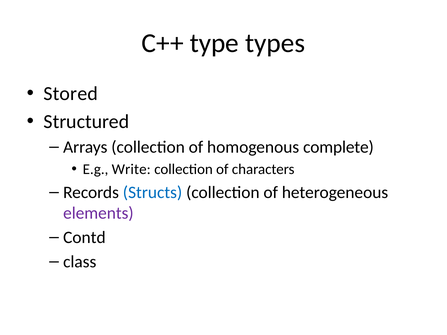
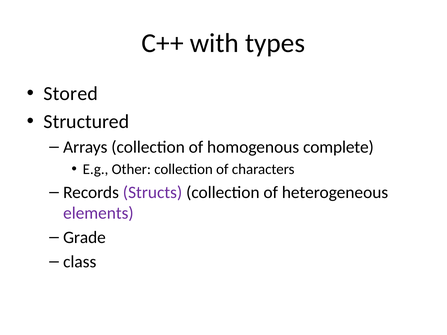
type: type -> with (214, 43)
Write: Write -> Other (131, 169)
Structs colour: blue -> purple (153, 192)
Contd: Contd -> Grade (84, 238)
